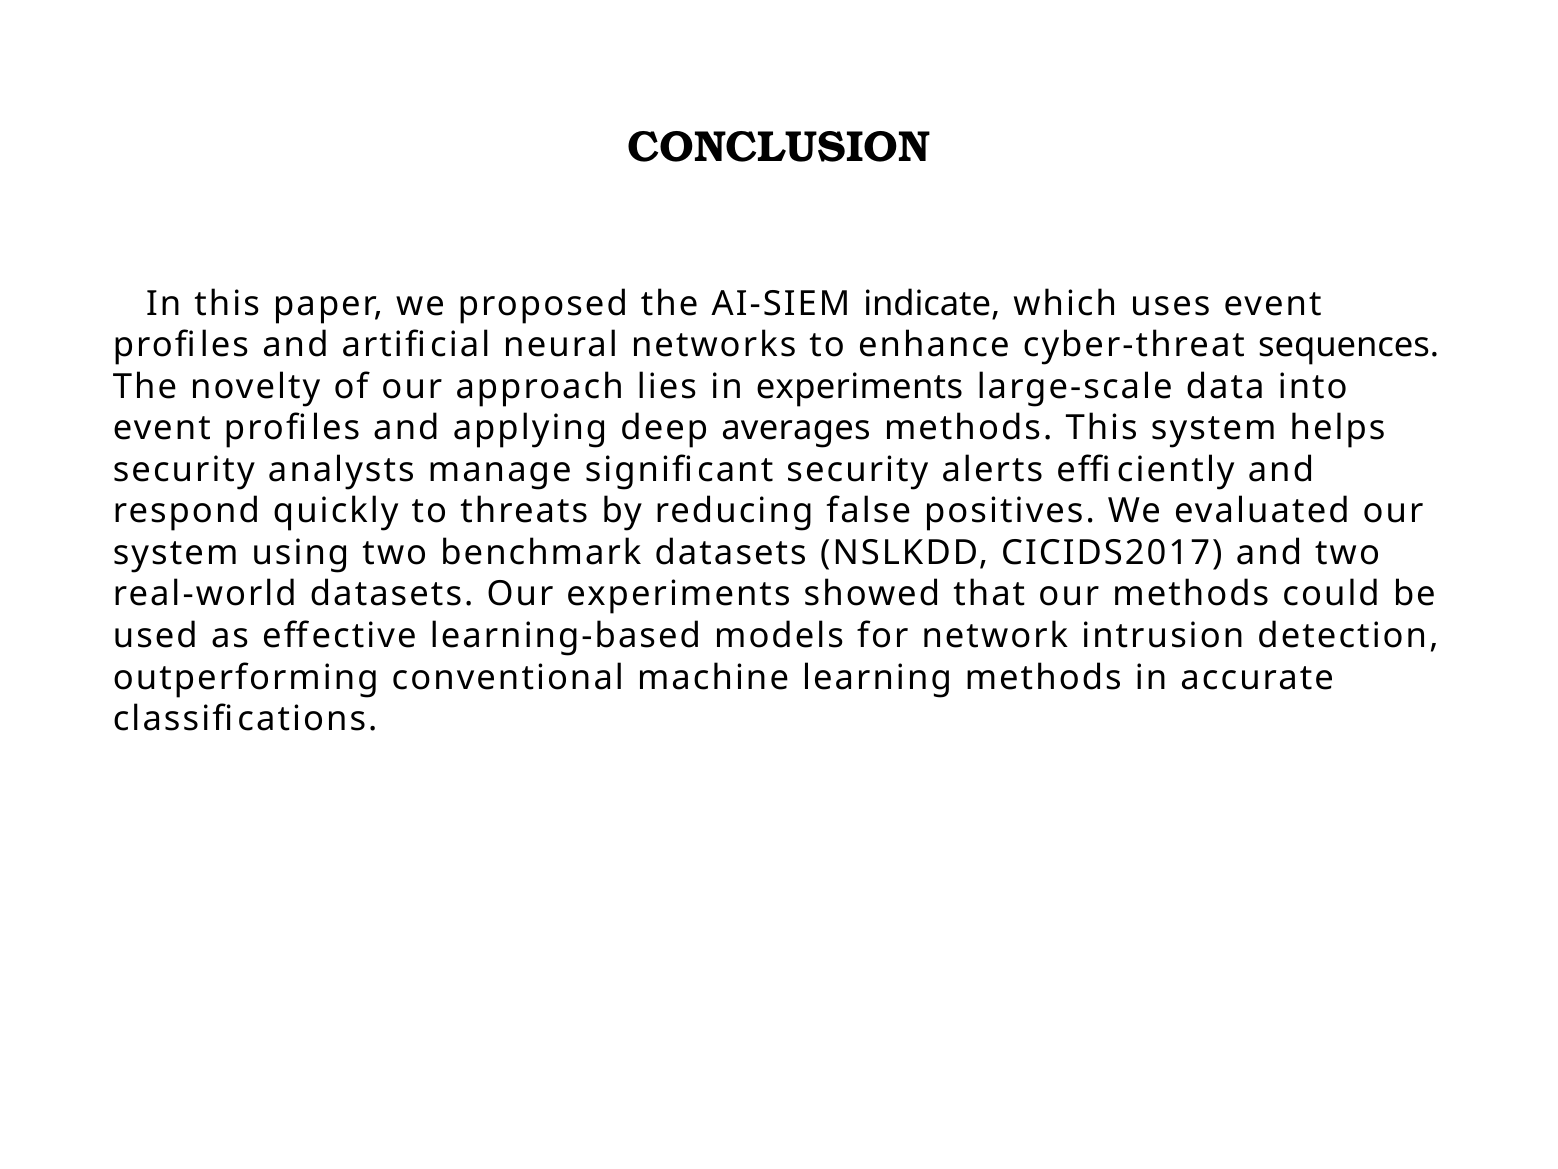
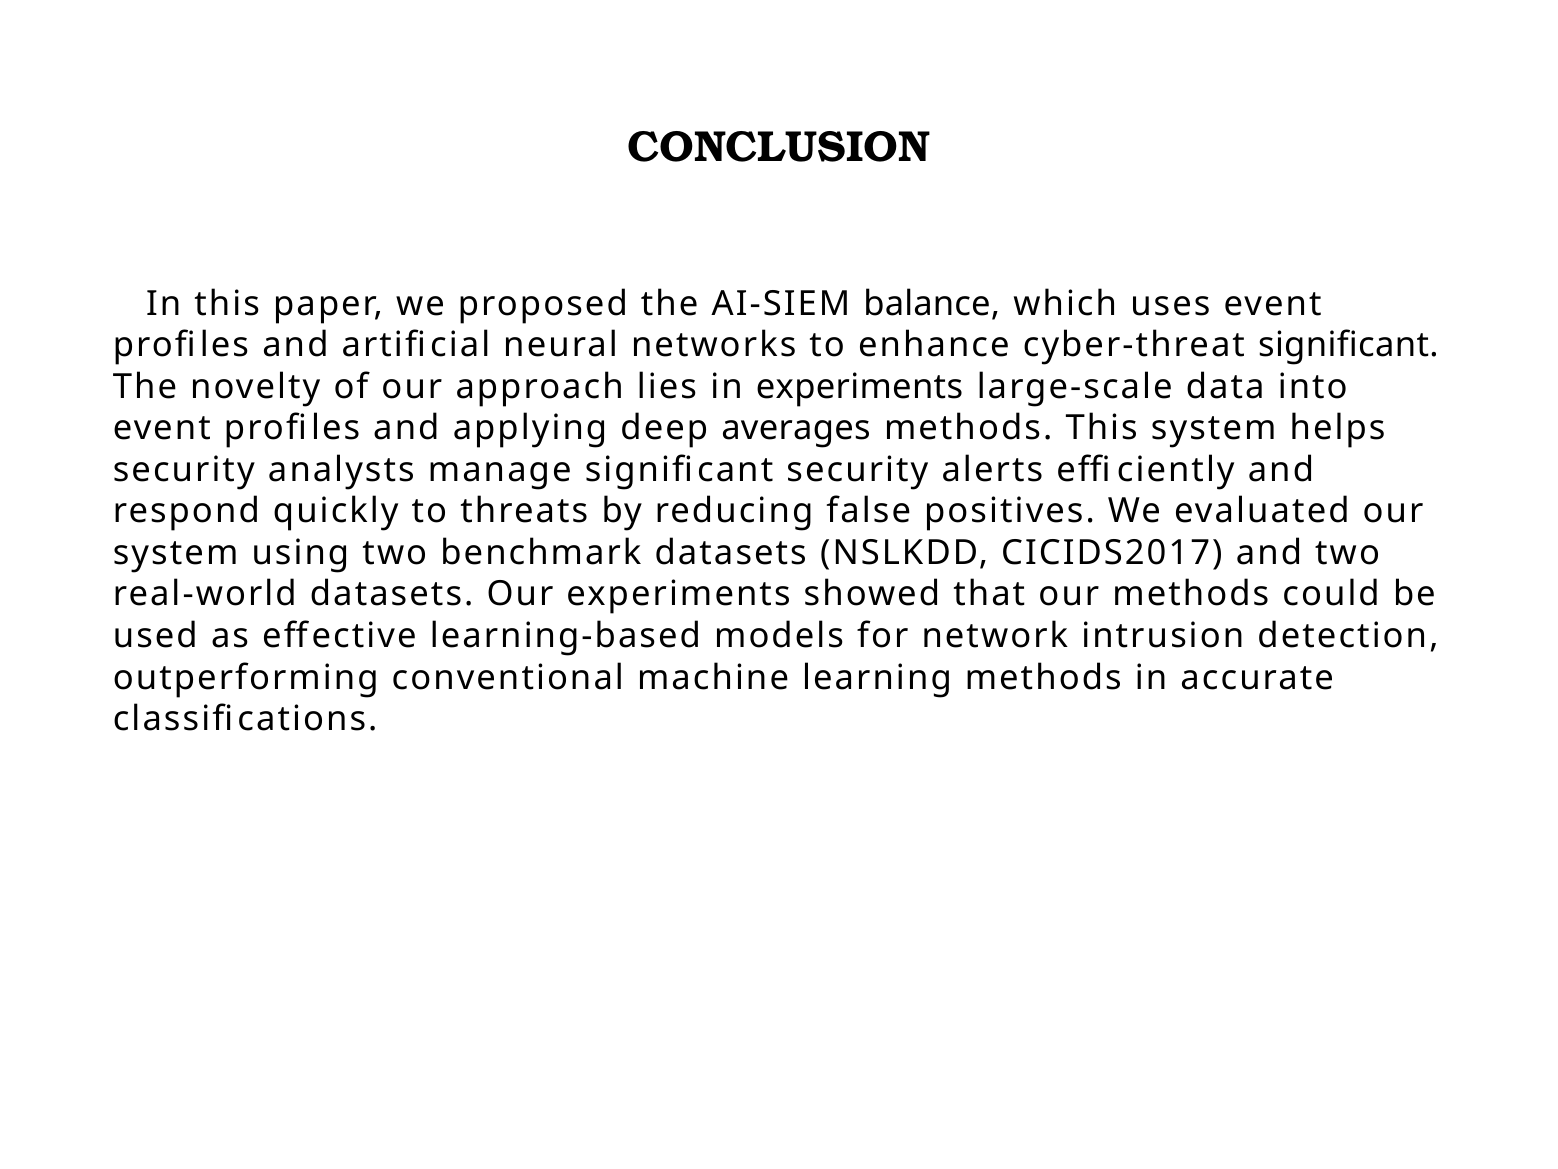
indicate: indicate -> balance (932, 304)
cyber-threat sequences: sequences -> significant (1348, 345)
